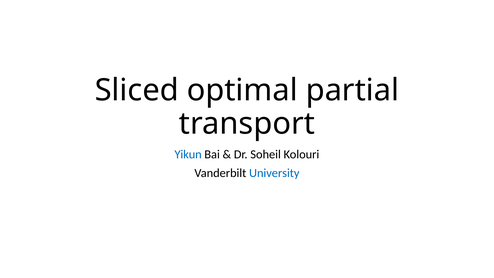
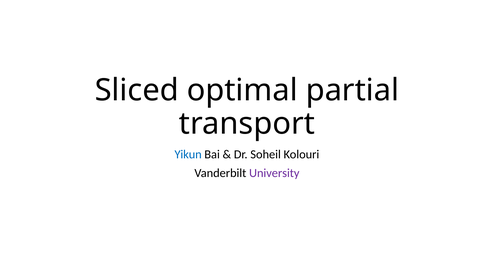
University colour: blue -> purple (274, 173)
